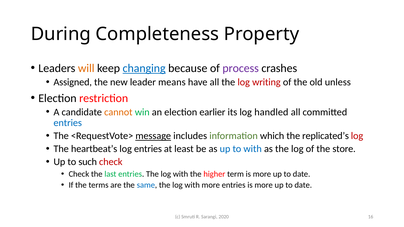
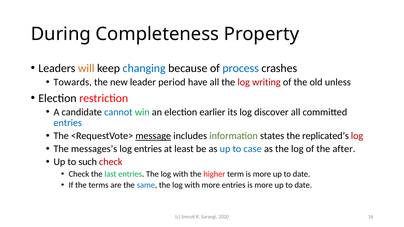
changing underline: present -> none (144, 68)
process colour: purple -> blue (241, 68)
Assigned: Assigned -> Towards (73, 82)
means: means -> period (172, 82)
cannot colour: orange -> blue (118, 112)
handled: handled -> discover (271, 112)
which: which -> states (272, 136)
heartbeat’s: heartbeat’s -> messages’s (94, 149)
to with: with -> case (253, 149)
store: store -> after (344, 149)
